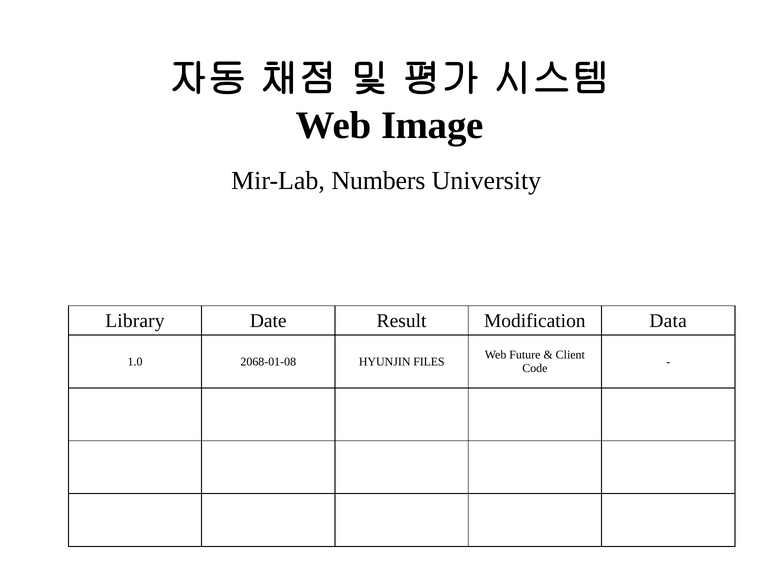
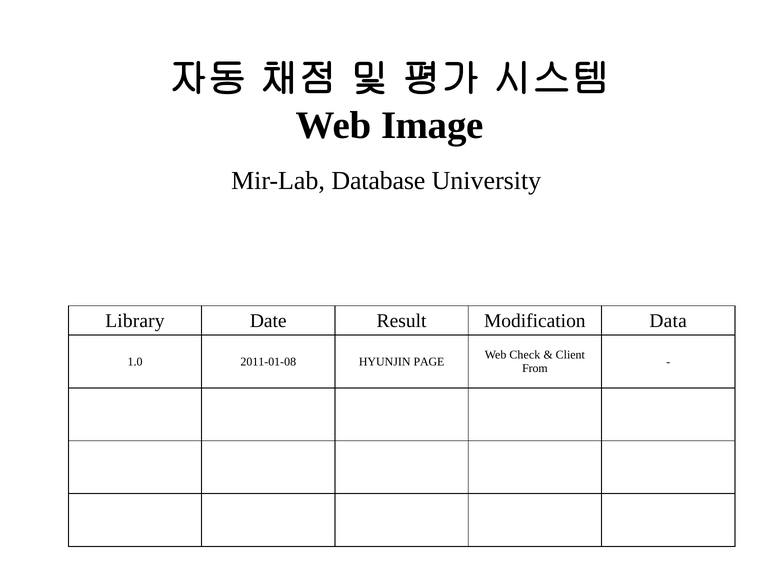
Numbers: Numbers -> Database (378, 181)
Future: Future -> Check (525, 355)
2068-01-08: 2068-01-08 -> 2011-01-08 (268, 362)
FILES: FILES -> PAGE (429, 362)
Code: Code -> From (535, 368)
